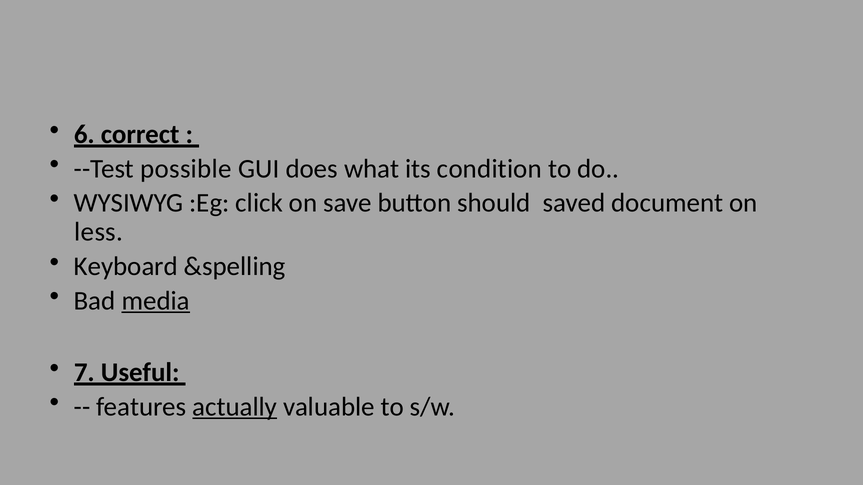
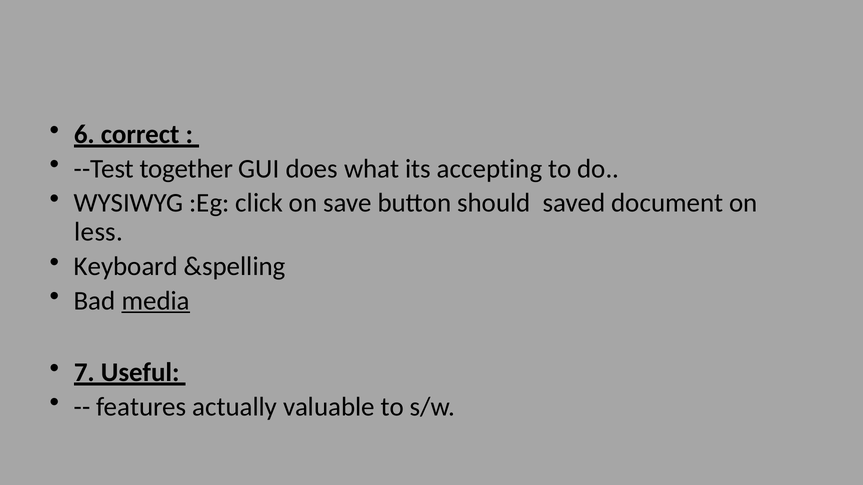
possible: possible -> together (186, 169)
condition: condition -> accepting (490, 169)
actually underline: present -> none (235, 407)
